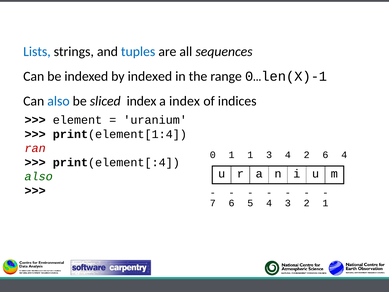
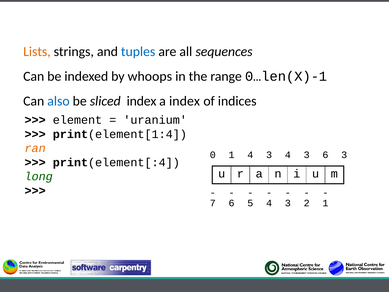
Lists colour: blue -> orange (37, 52)
by indexed: indexed -> whoops (150, 76)
ran colour: red -> orange (35, 148)
1 1: 1 -> 4 (250, 155)
3 4 2: 2 -> 3 (307, 155)
6 4: 4 -> 3 (344, 155)
also: also -> long (39, 176)
